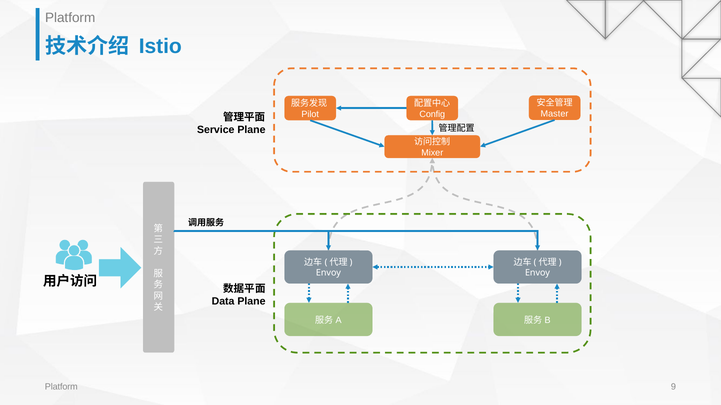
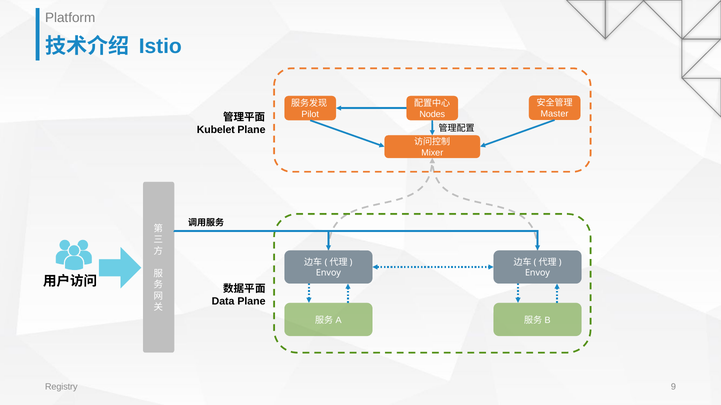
Config: Config -> Nodes (432, 114)
Service: Service -> Kubelet (216, 130)
Platform: Platform -> Registry (61, 387)
